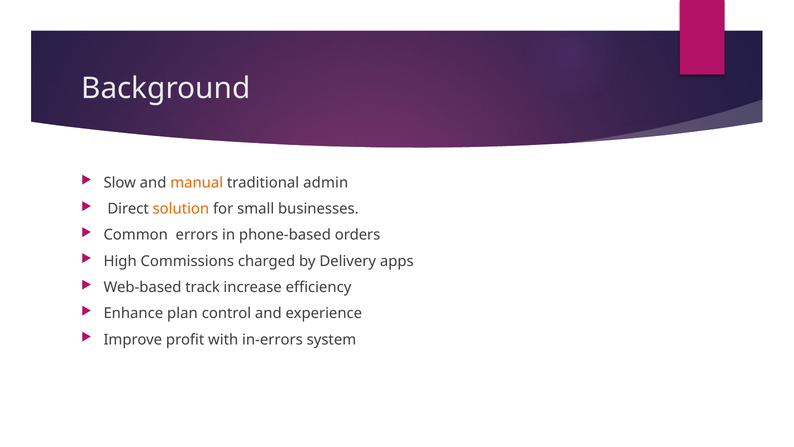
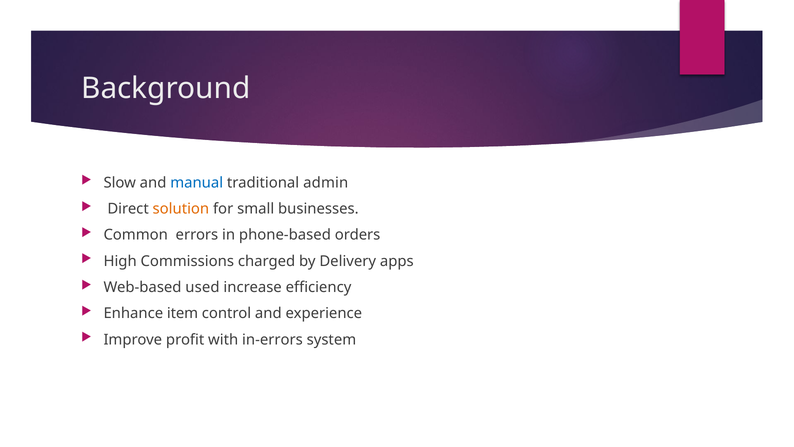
manual colour: orange -> blue (197, 183)
track: track -> used (202, 287)
plan: plan -> item (183, 313)
